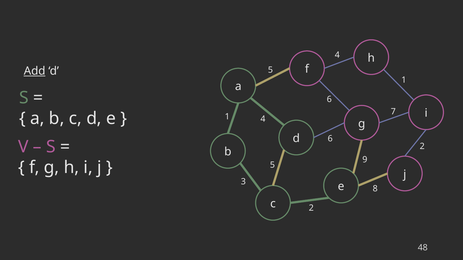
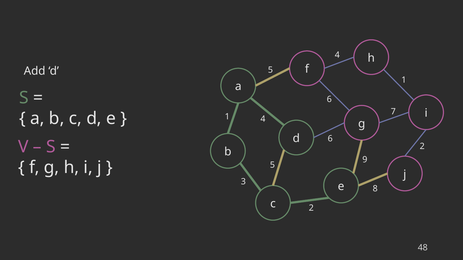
Add underline: present -> none (35, 71)
